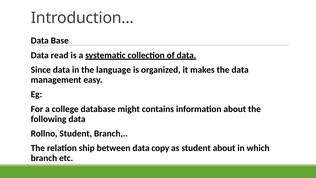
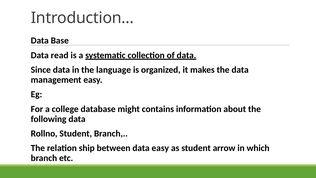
data copy: copy -> easy (160, 148)
student about: about -> arrow (224, 148)
